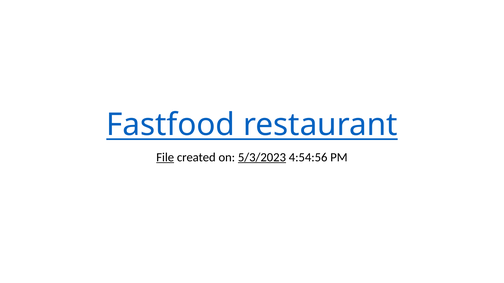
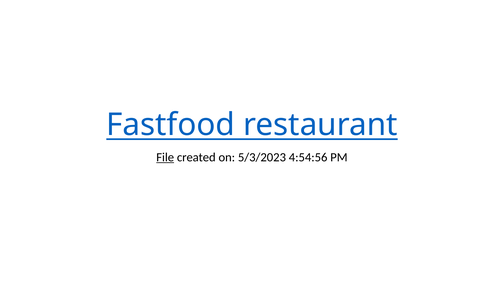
5/3/2023 underline: present -> none (262, 158)
